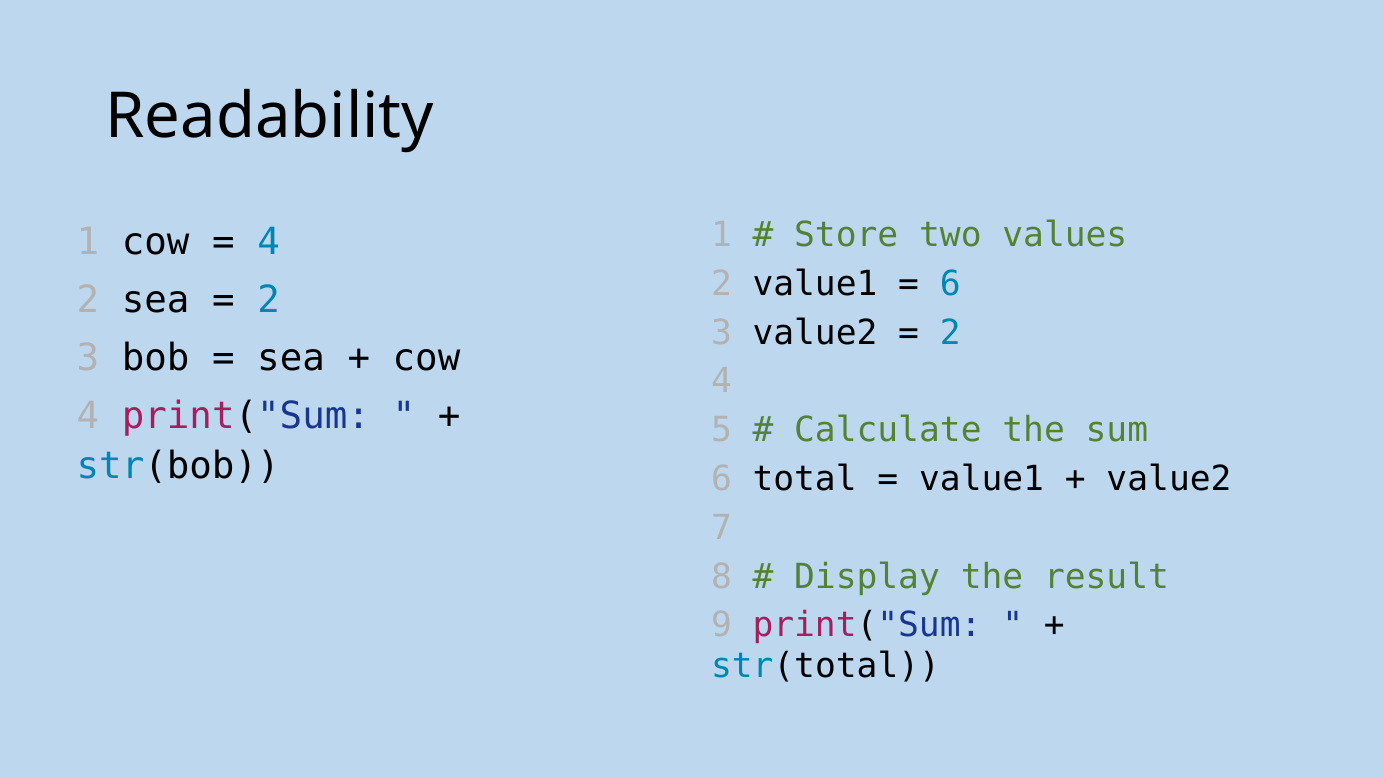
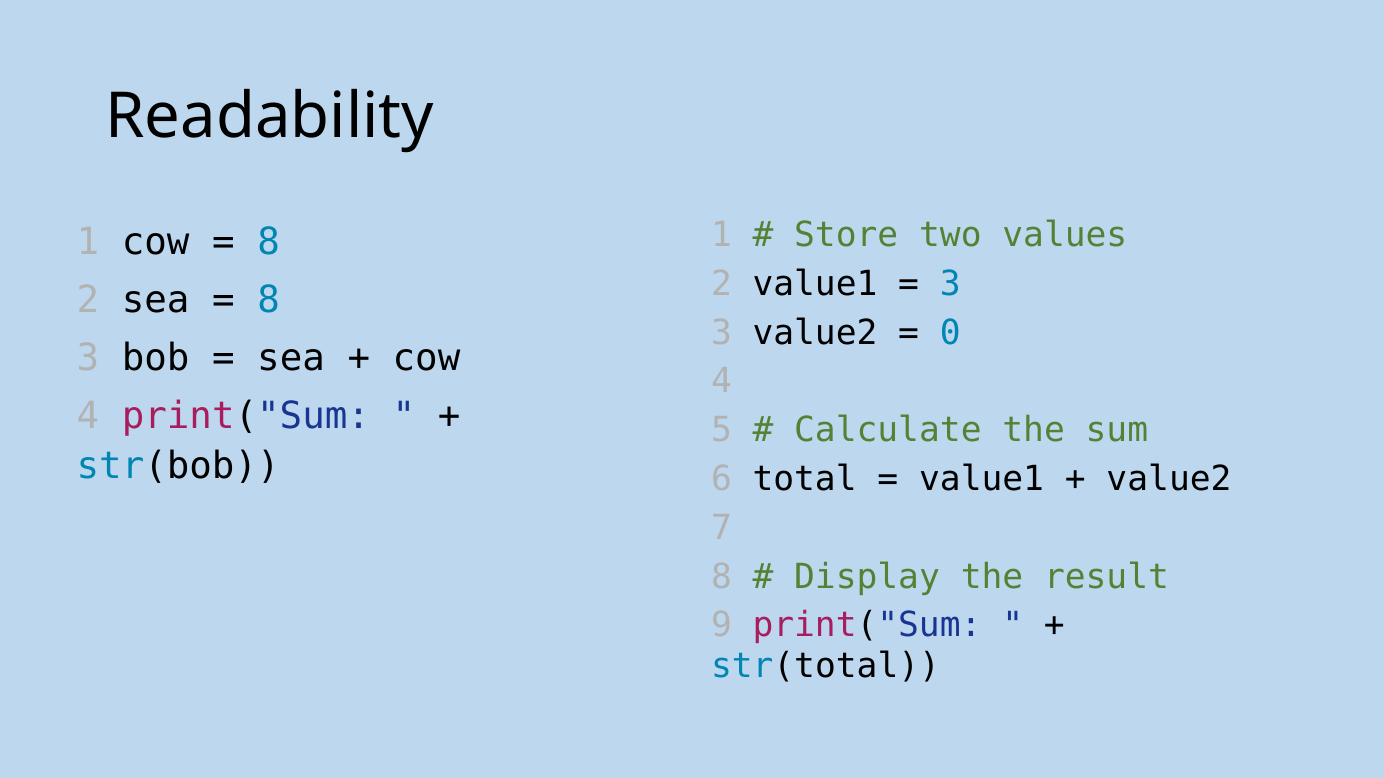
4: 4 -> 8 (269, 242)
6: 6 -> 3 (950, 284)
2: 2 -> 8 (269, 300)
2: 2 -> 0 (950, 333)
